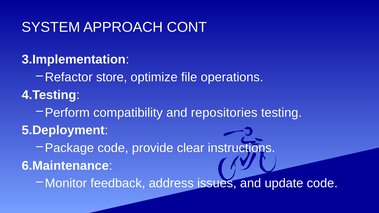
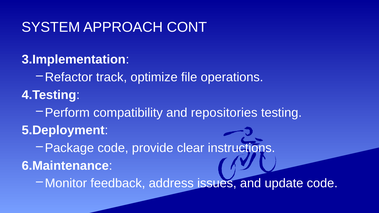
store: store -> track (112, 77)
